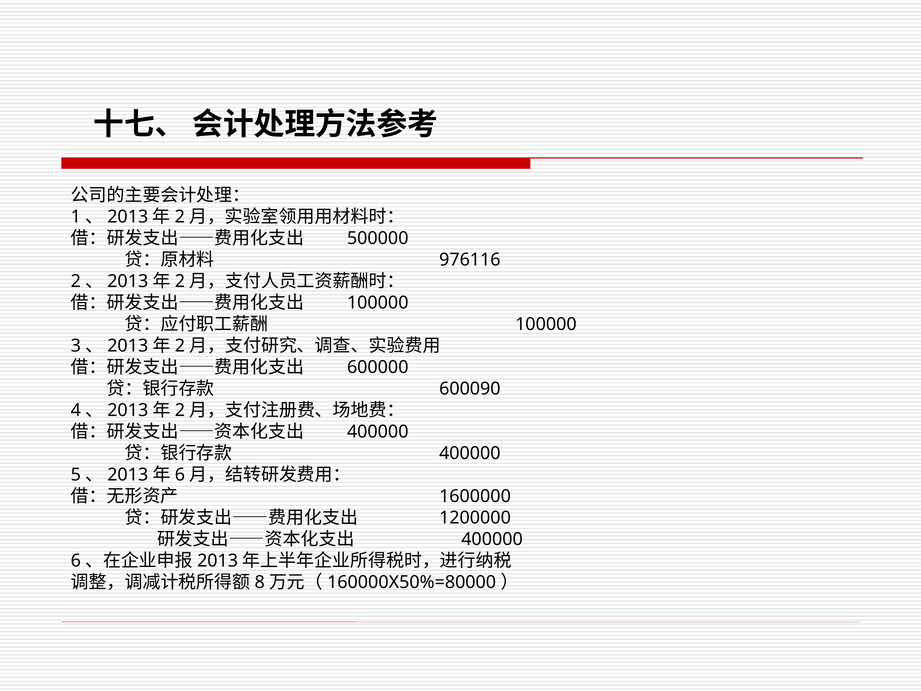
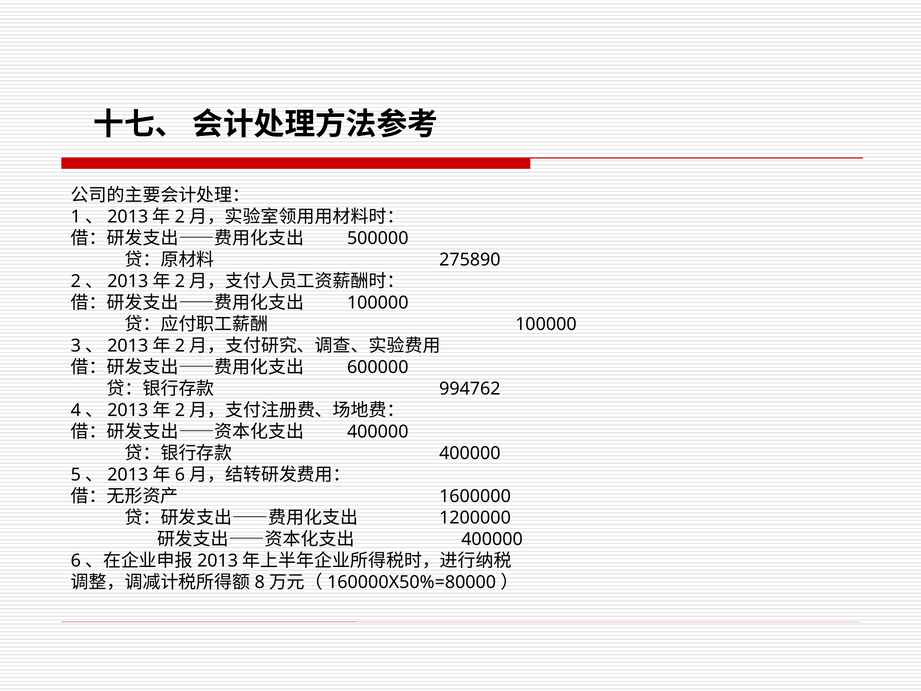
976116: 976116 -> 275890 (470, 260)
600090: 600090 -> 994762 (470, 389)
